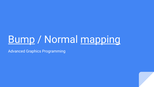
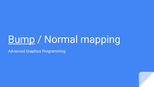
mapping underline: present -> none (100, 39)
